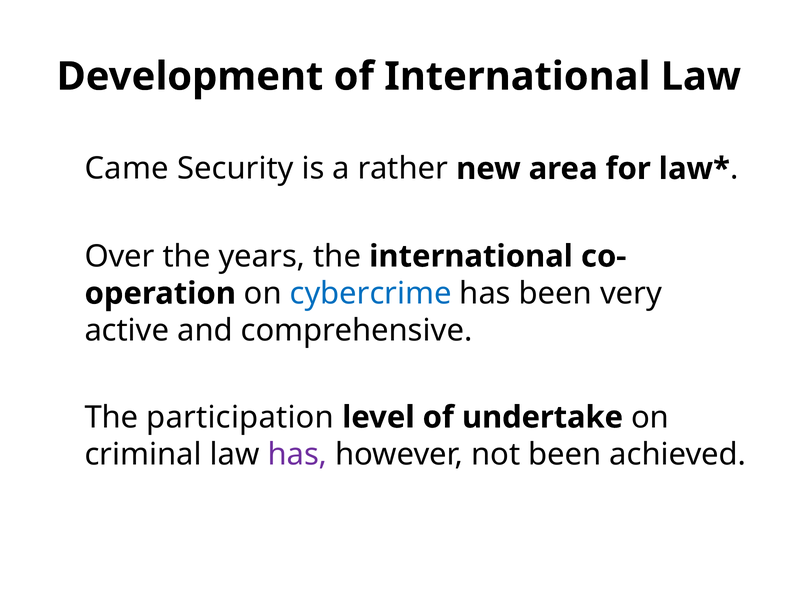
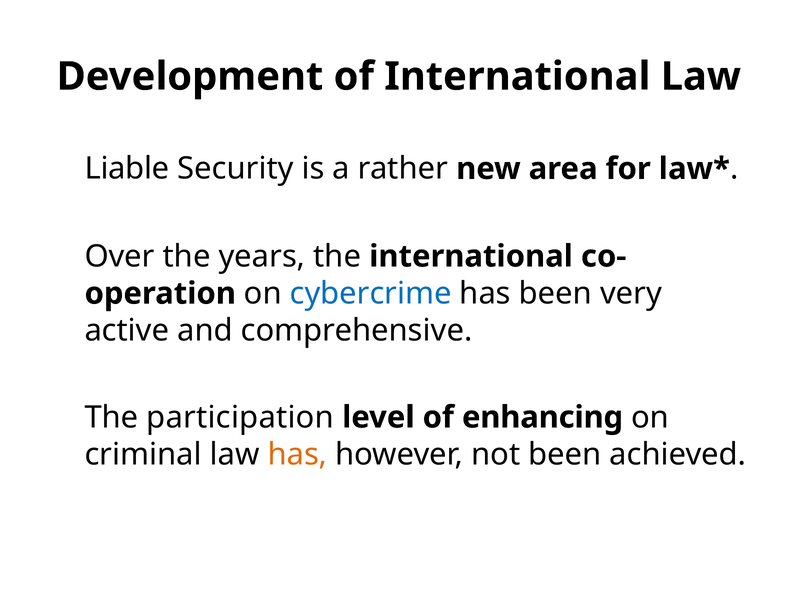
Came: Came -> Liable (127, 169)
undertake: undertake -> enhancing (543, 418)
has colour: purple -> orange (297, 455)
